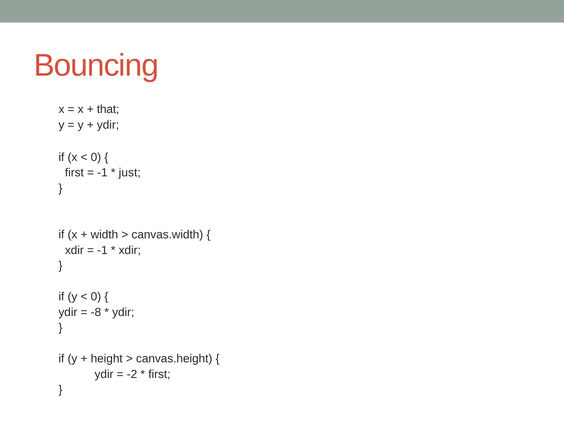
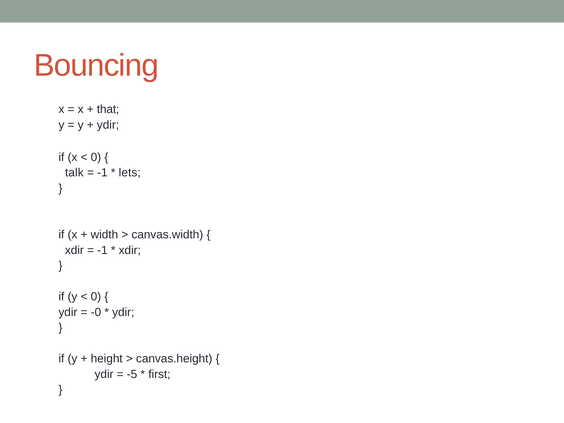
first: first -> talk (74, 173)
just: just -> lets (130, 173)
-8: -8 -> -0 (96, 312)
-2: -2 -> -5 (132, 374)
